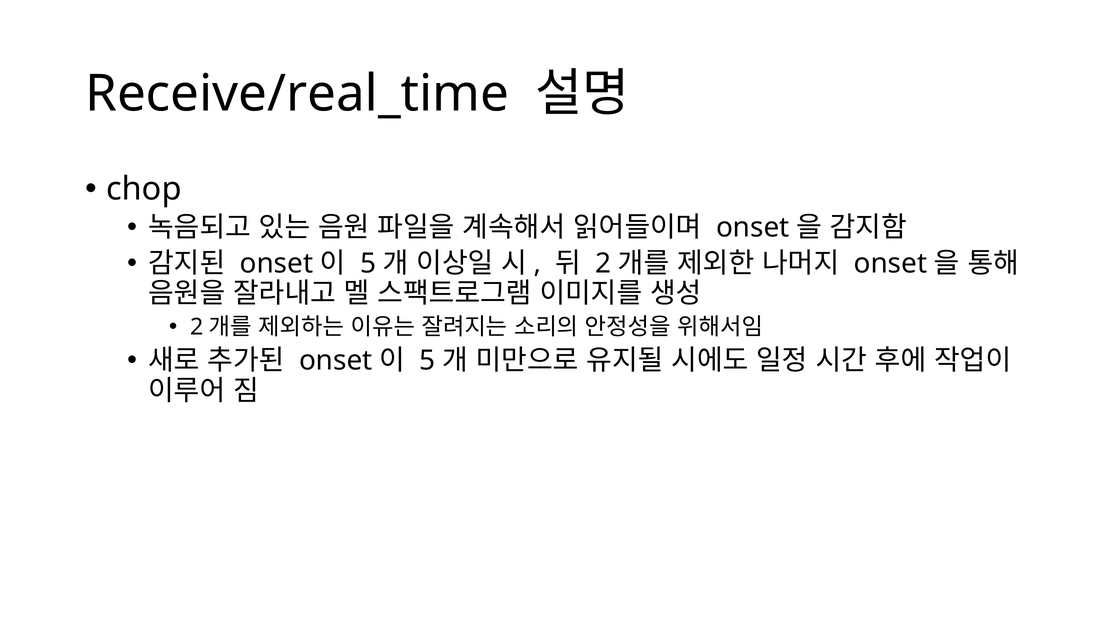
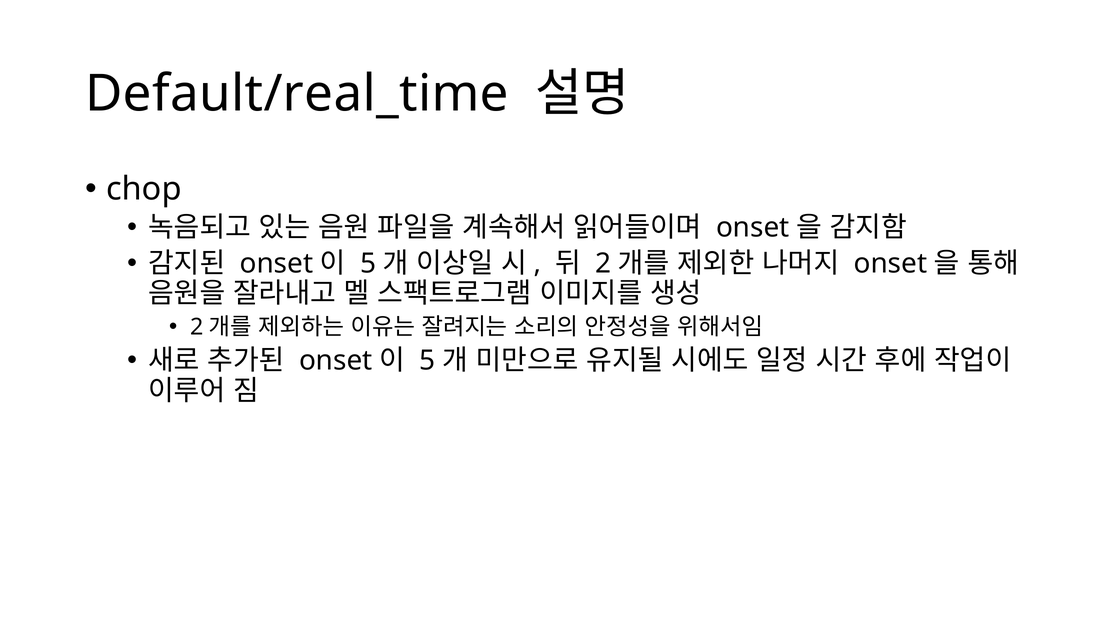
Receive/real_time: Receive/real_time -> Default/real_time (297, 94)
